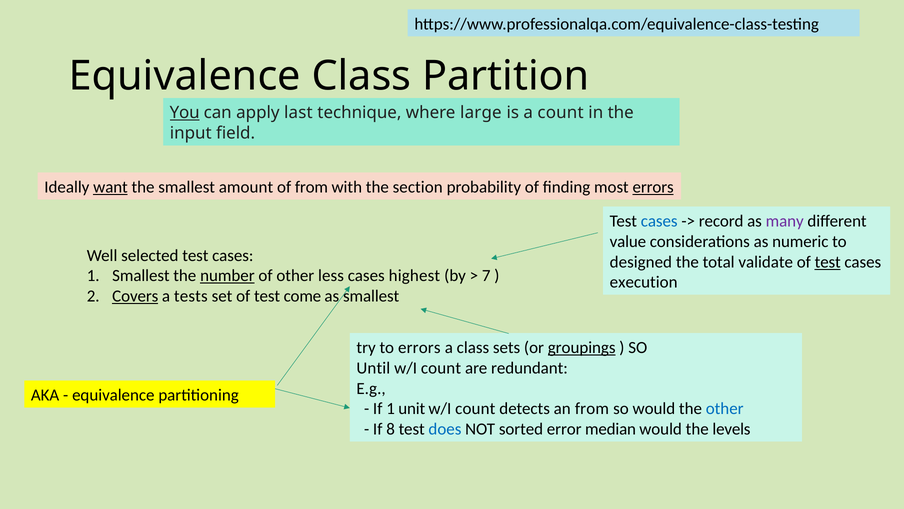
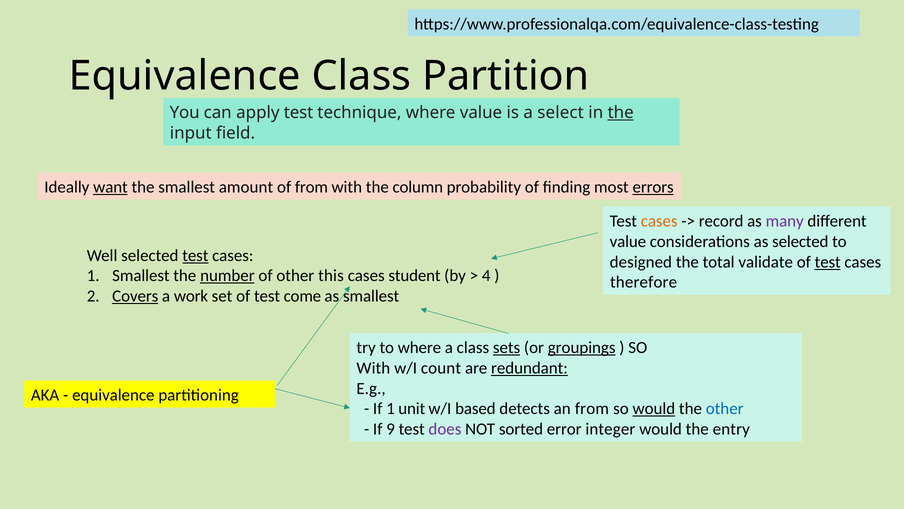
You underline: present -> none (185, 113)
apply last: last -> test (299, 113)
where large: large -> value (481, 113)
a count: count -> select (561, 113)
the underline: none -> present (621, 113)
section: section -> column (418, 187)
cases colour: blue -> orange (659, 221)
as numeric: numeric -> selected (800, 241)
test underline: none -> present (195, 255)
less: less -> this (331, 276)
highest: highest -> student (415, 276)
7: 7 -> 4 (486, 276)
execution: execution -> therefore (644, 282)
tests: tests -> work (191, 296)
to errors: errors -> where (419, 347)
sets underline: none -> present (507, 347)
Until: Until -> With (373, 368)
redundant underline: none -> present (529, 368)
count: count -> based (475, 408)
would underline: none -> present (654, 408)
8: 8 -> 9 (391, 429)
does colour: blue -> purple (445, 429)
median: median -> integer (610, 429)
levels: levels -> entry (731, 429)
